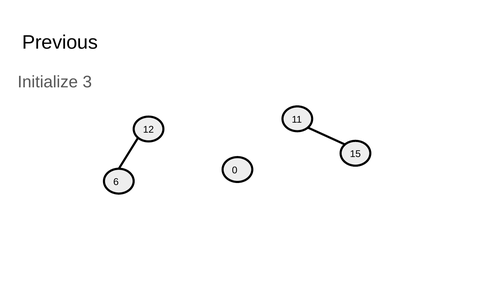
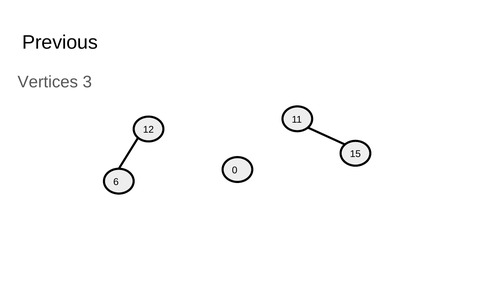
Initialize: Initialize -> Vertices (48, 82)
